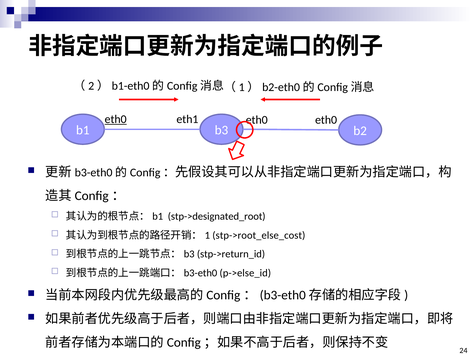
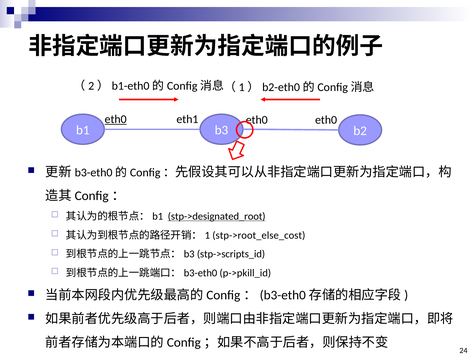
stp->designated_root underline: none -> present (217, 216)
stp->return_id: stp->return_id -> stp->scripts_id (231, 254)
p->else_id: p->else_id -> p->pkill_id (245, 273)
